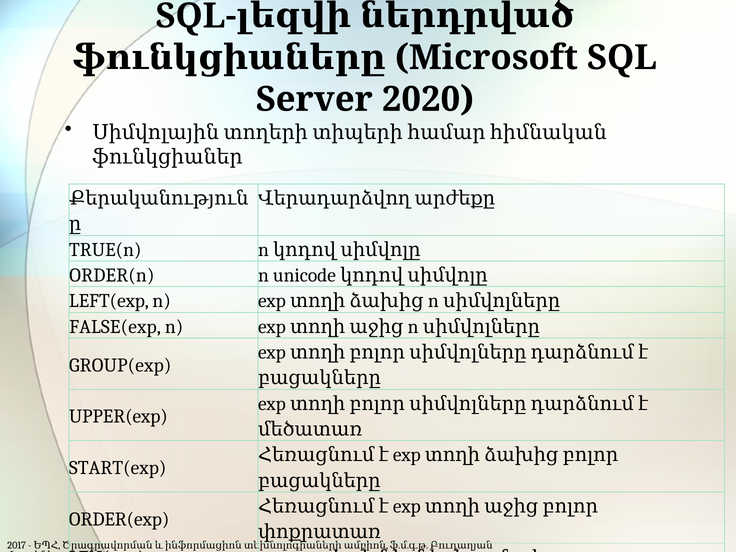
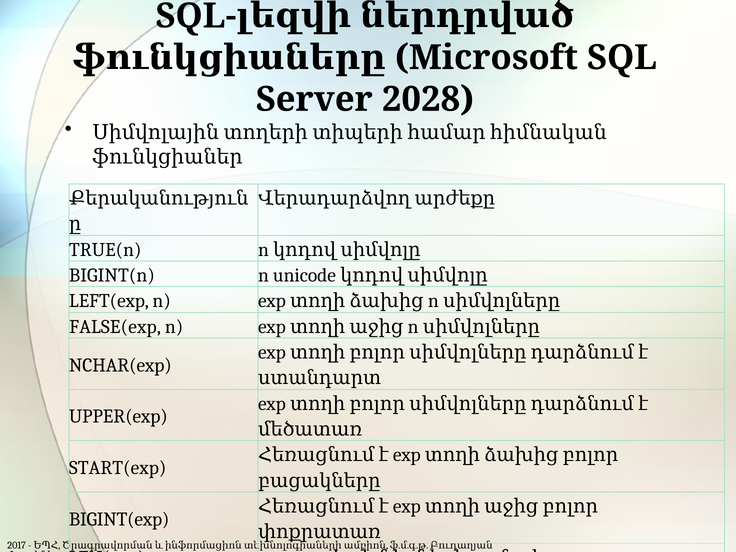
2020: 2020 -> 2028 (428, 99)
ORDER(n: ORDER(n -> BIGINT(n (112, 275)
GROUP(exp: GROUP(exp -> NCHAR(exp (120, 365)
բացակները: բացակները -> ստանդարտ (320, 378)
ORDER(exp: ORDER(exp -> BIGINT(exp (119, 519)
